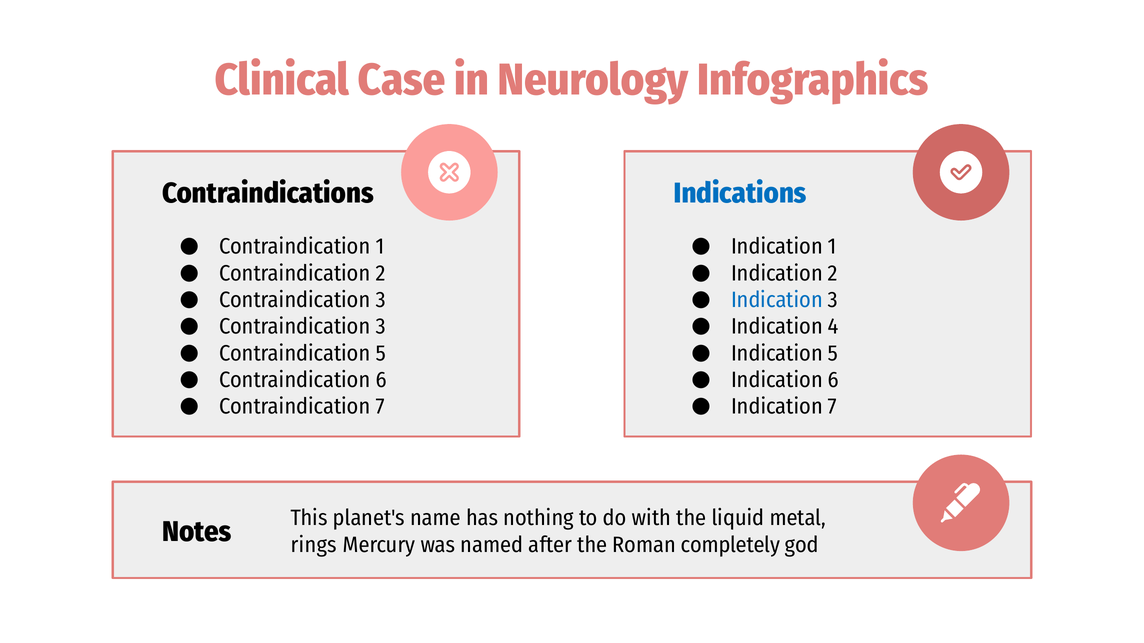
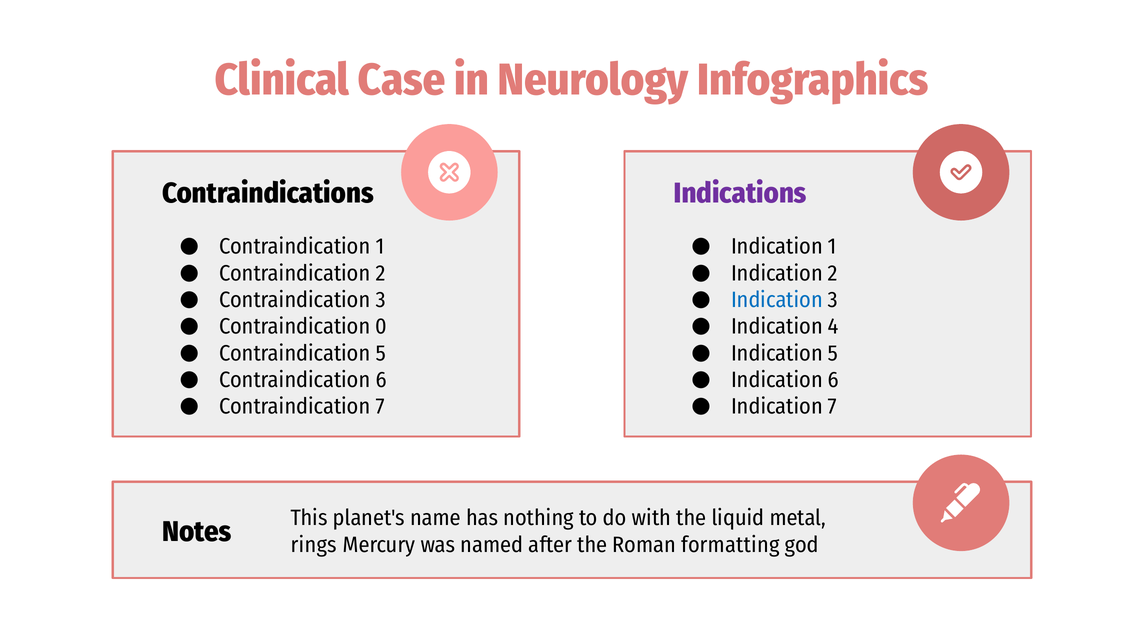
Indications colour: blue -> purple (740, 193)
3: 3 -> 0 (381, 327)
completely: completely -> formatting (730, 545)
